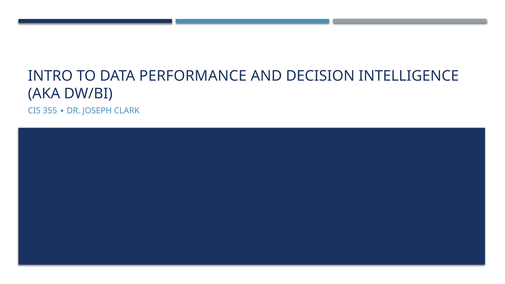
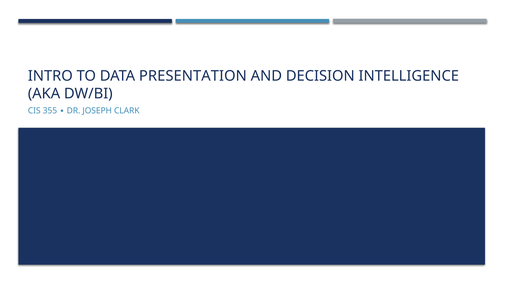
PERFORMANCE: PERFORMANCE -> PRESENTATION (193, 76)
